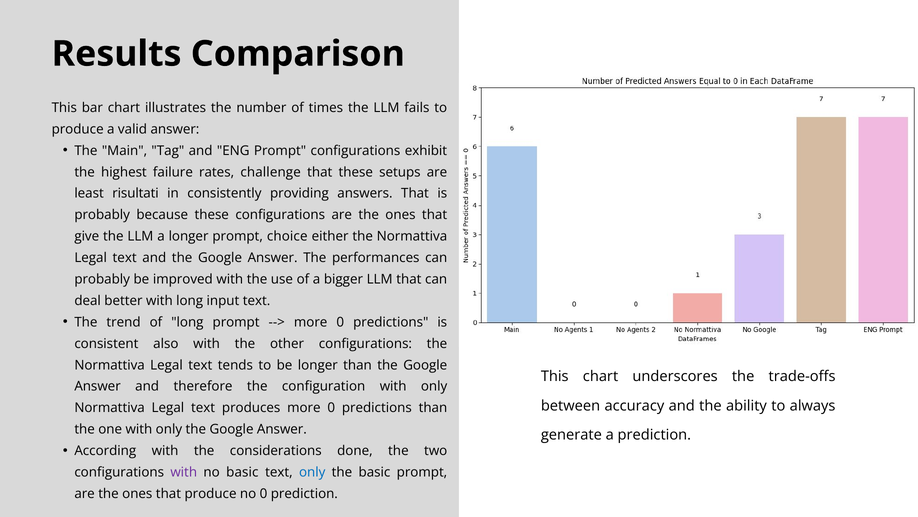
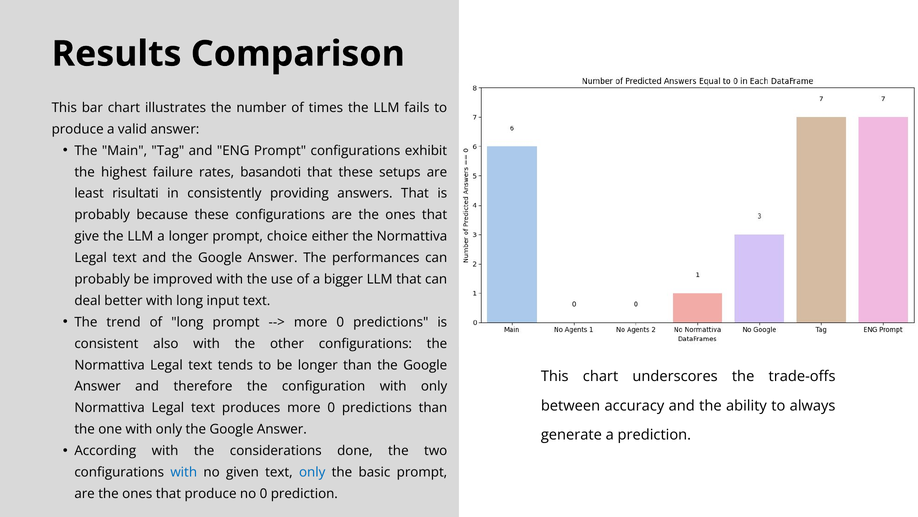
challenge: challenge -> basandoti (271, 172)
with colour: purple -> blue (184, 472)
no basic: basic -> given (242, 472)
